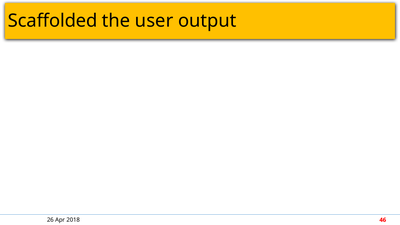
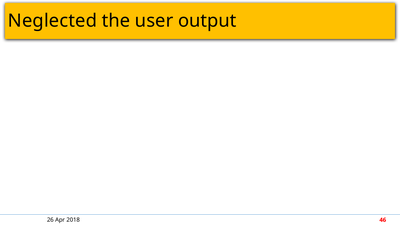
Scaffolded: Scaffolded -> Neglected (53, 21)
